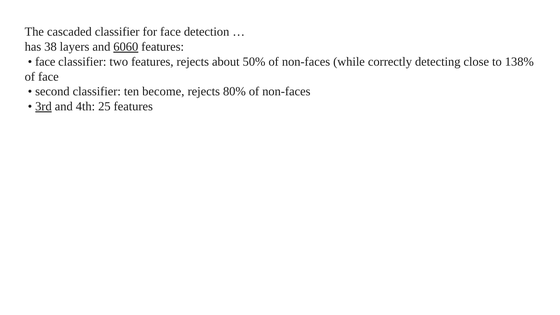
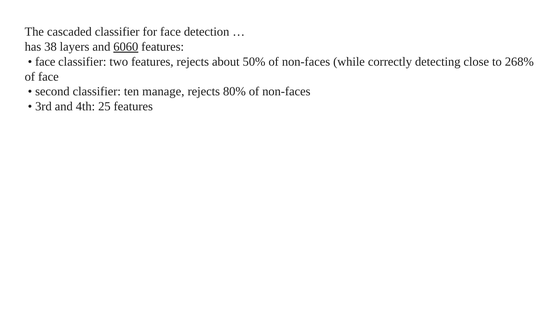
138%: 138% -> 268% (519, 62)
become: become -> manage (163, 92)
3rd underline: present -> none (43, 106)
